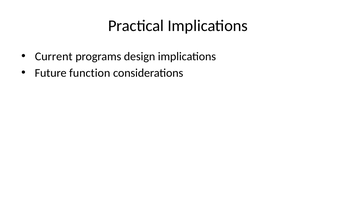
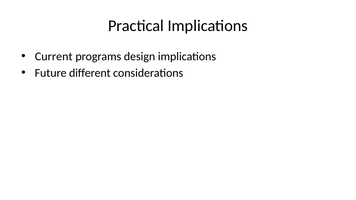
function: function -> different (90, 73)
